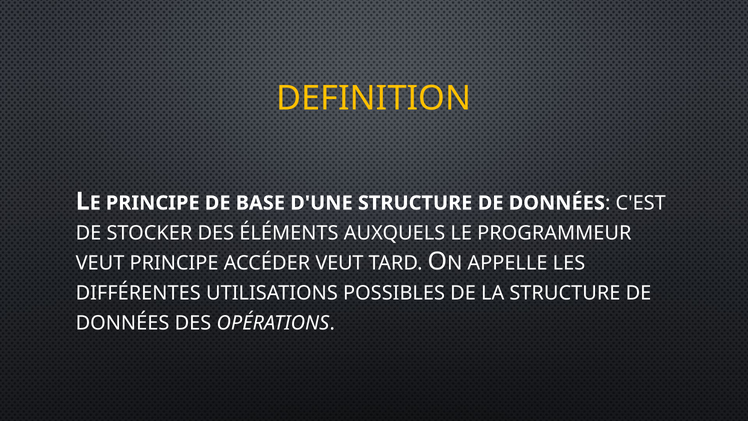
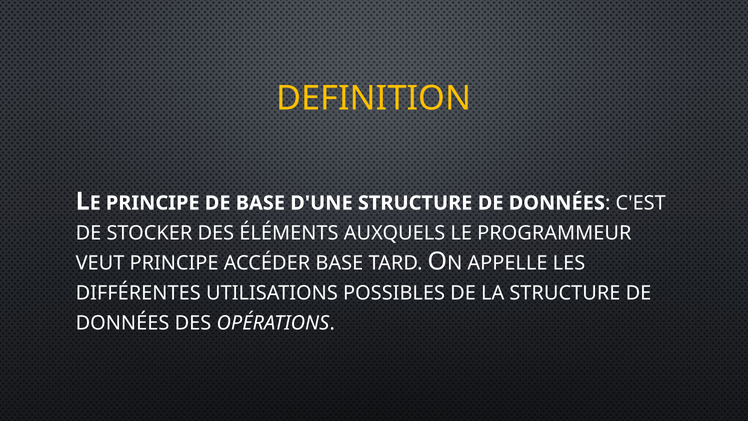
ACCÉDER VEUT: VEUT -> BASE (339, 263)
